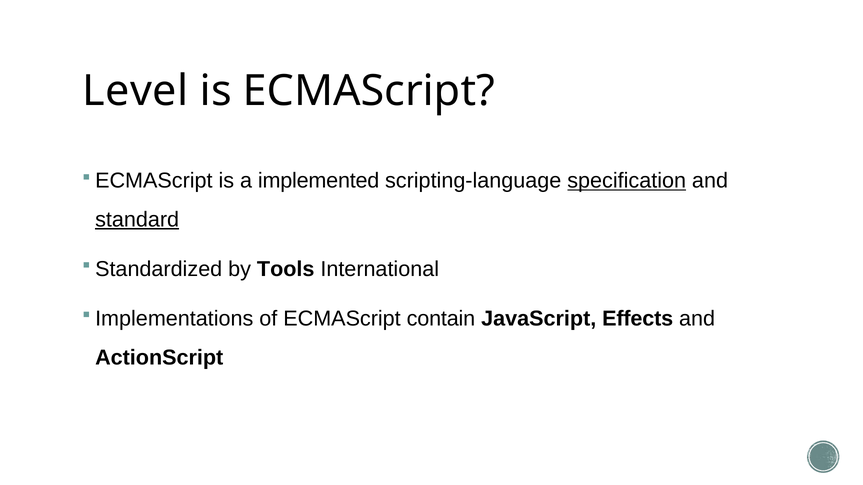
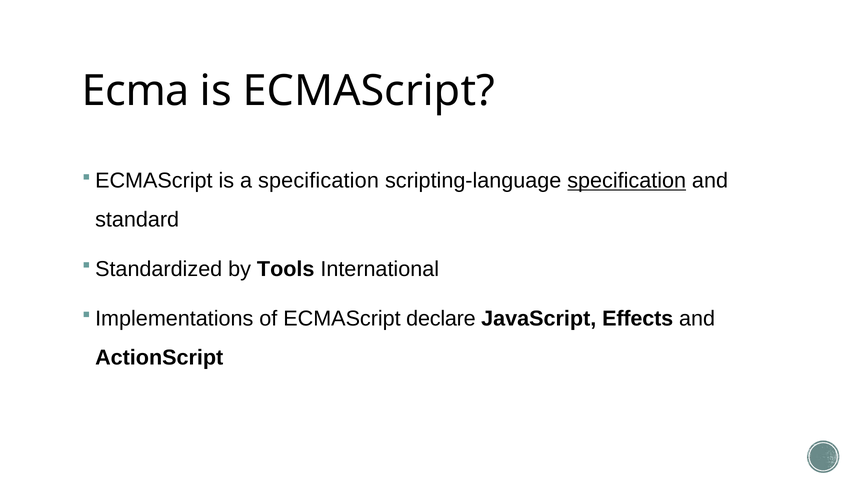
Level: Level -> Ecma (136, 91)
a implemented: implemented -> specification (318, 181)
standard underline: present -> none (137, 220)
contain: contain -> declare (441, 319)
